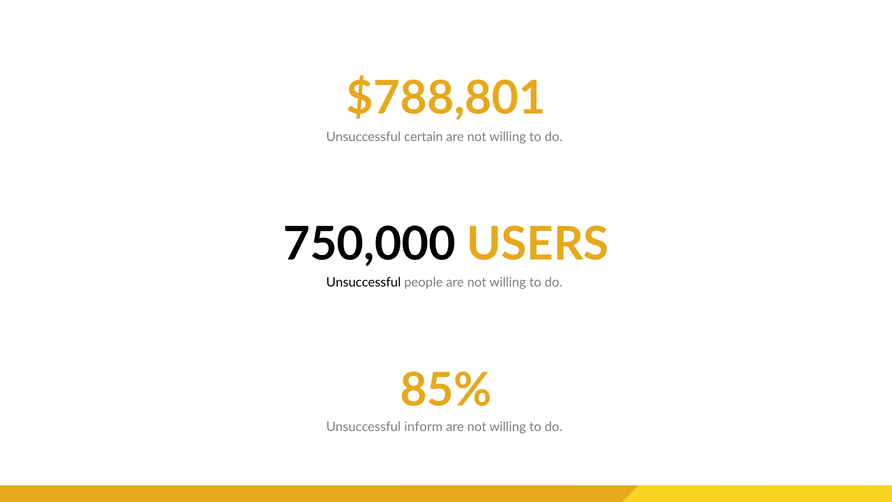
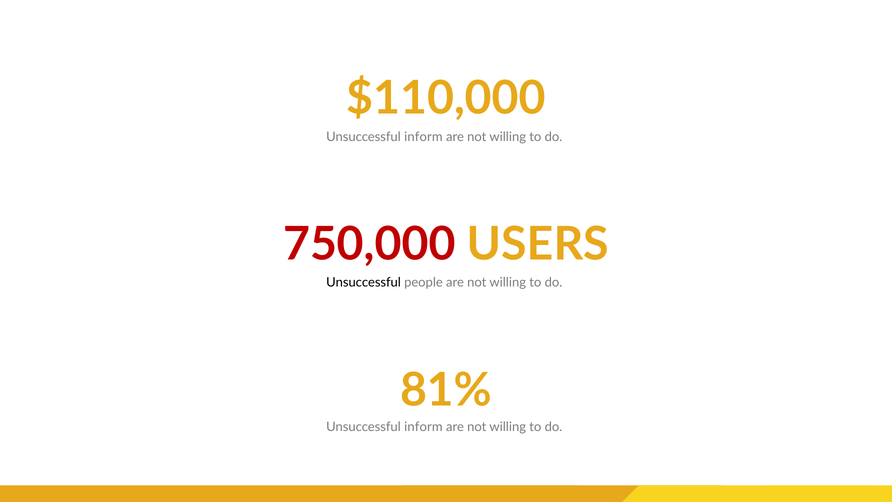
$788,801: $788,801 -> $110,000 (446, 98)
certain: certain -> inform (423, 137)
750,000 colour: black -> red (369, 244)
85%: 85% -> 81% (446, 390)
